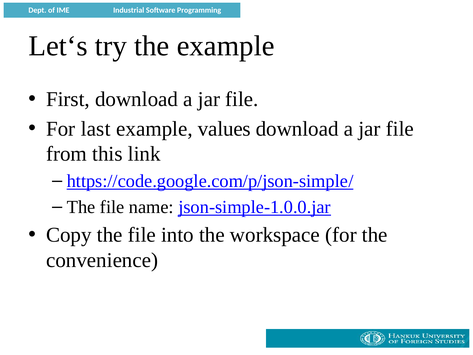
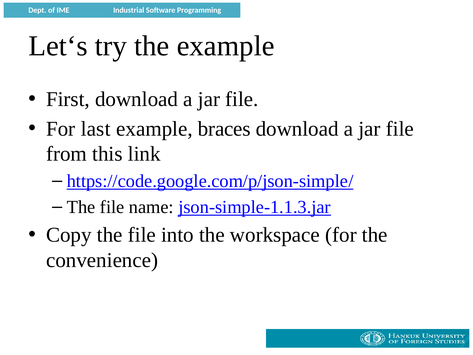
values: values -> braces (224, 129)
json-simple-1.0.0.jar: json-simple-1.0.0.jar -> json-simple-1.1.3.jar (255, 207)
